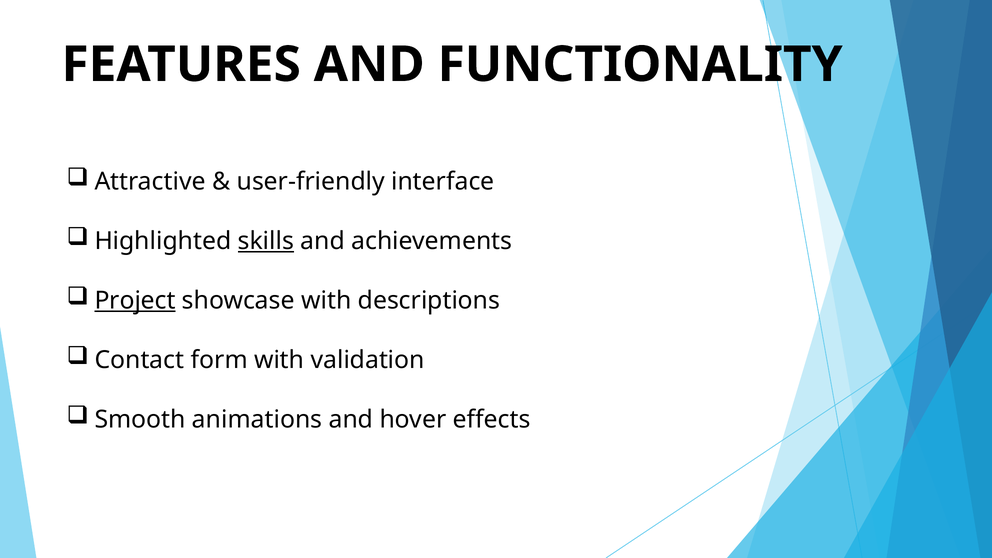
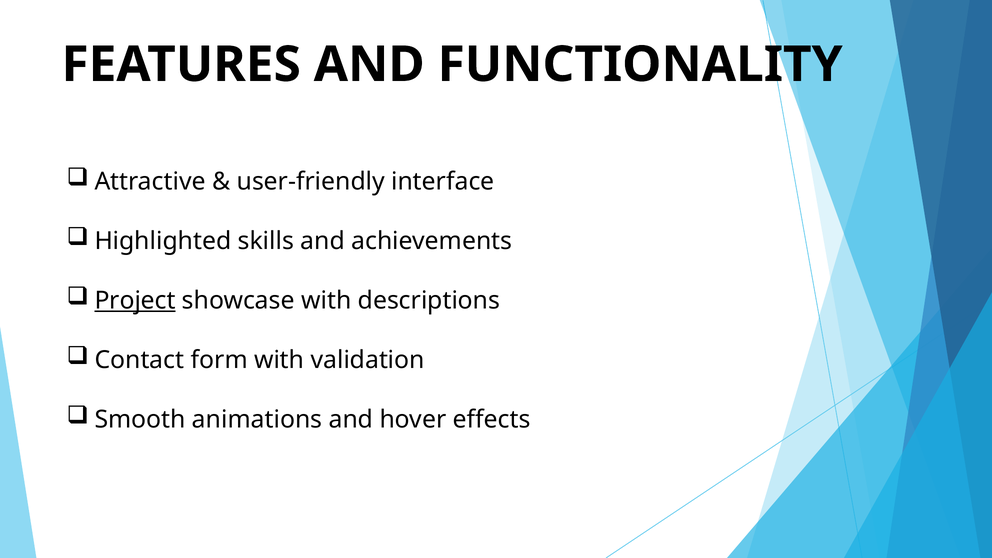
skills underline: present -> none (266, 241)
